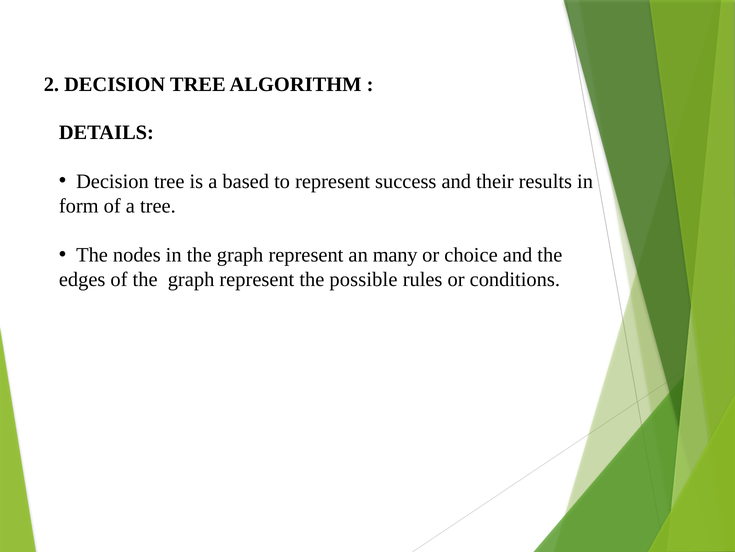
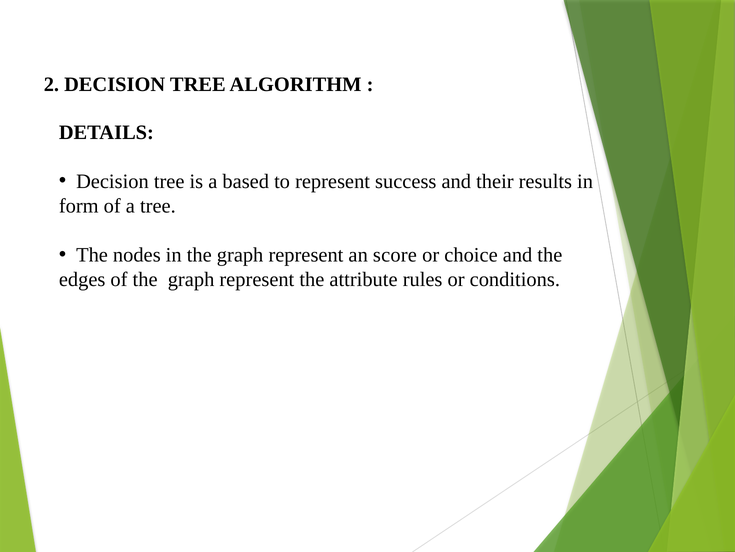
many: many -> score (395, 255)
possible: possible -> attribute (364, 279)
